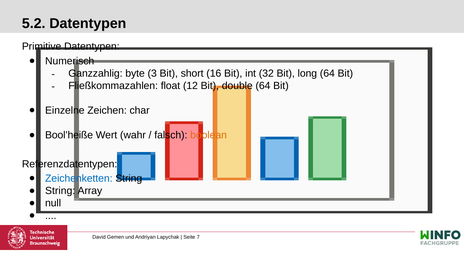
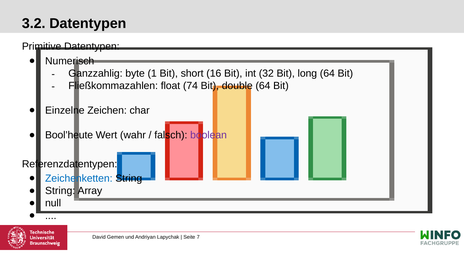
5.2: 5.2 -> 3.2 (34, 24)
3: 3 -> 1 (152, 73)
12: 12 -> 74 (190, 86)
Bool’heiße: Bool’heiße -> Bool’heute (69, 135)
boolean colour: orange -> purple (209, 135)
